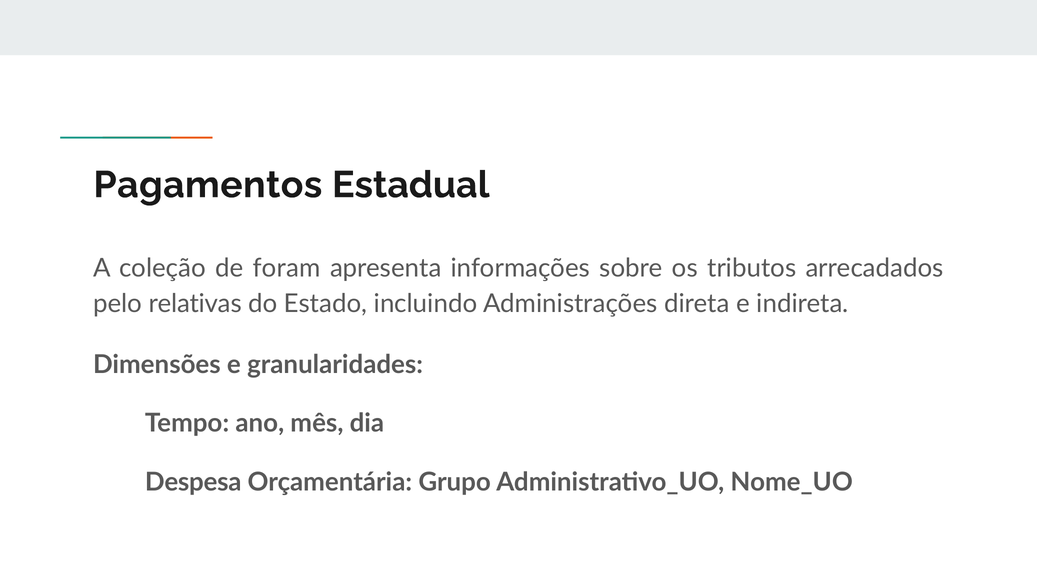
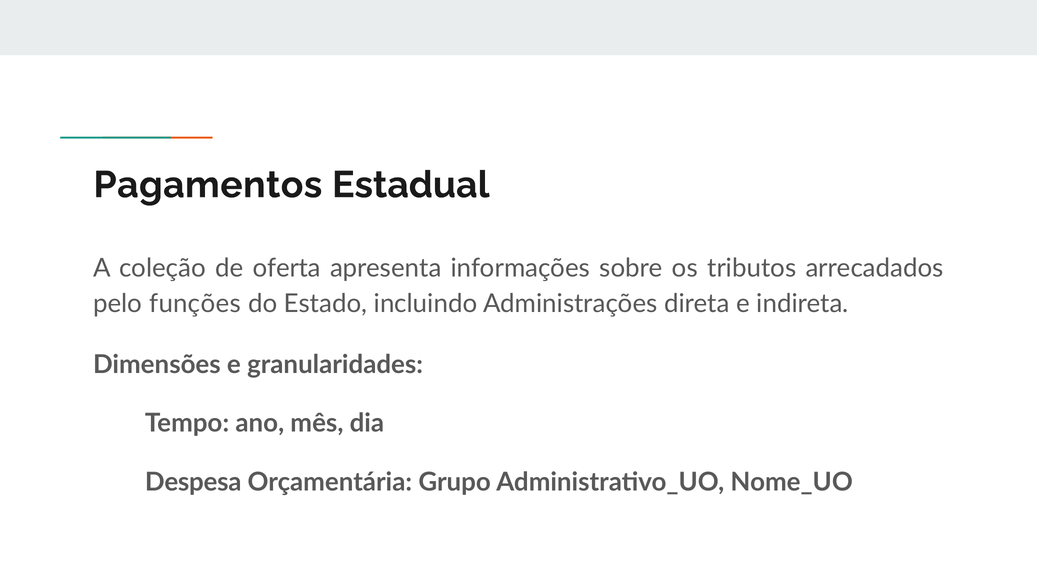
foram: foram -> oferta (287, 268)
relativas: relativas -> funções (195, 304)
